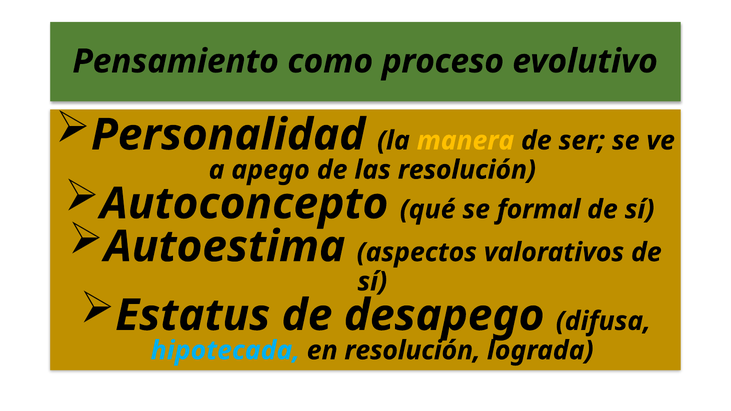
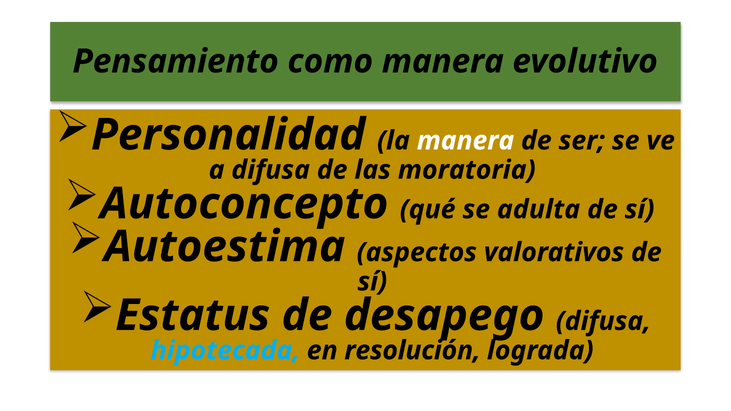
como proceso: proceso -> manera (443, 61)
manera colour: yellow -> white (465, 141)
a apego: apego -> difusa (271, 170)
las resolución: resolución -> moratoria (467, 170)
formal: formal -> adulta (539, 210)
